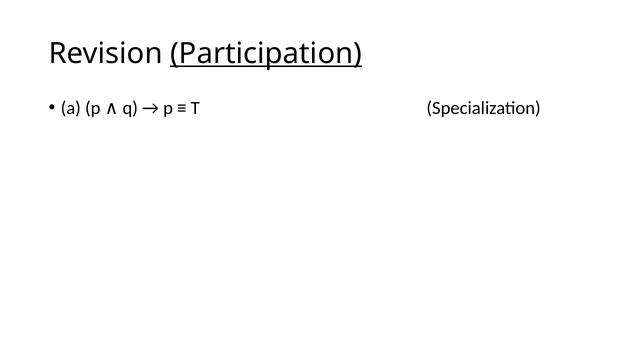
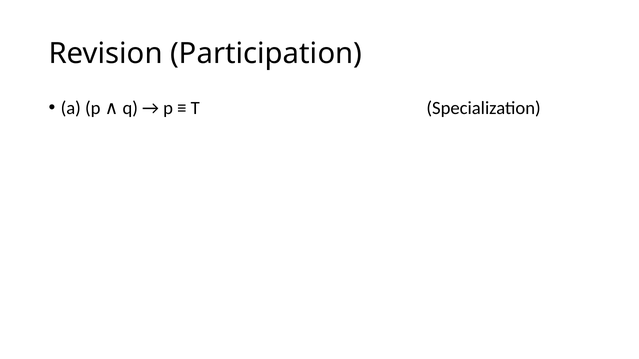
Participation underline: present -> none (266, 54)
